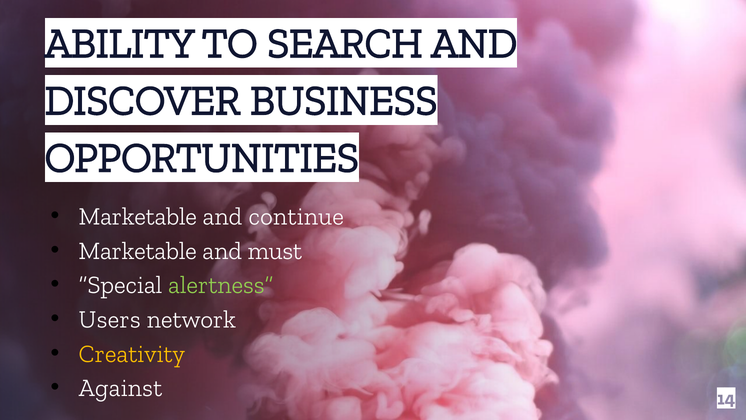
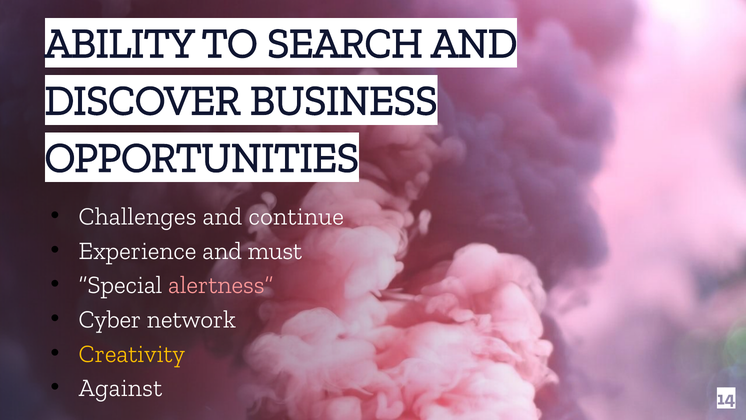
Marketable: Marketable -> Challenges (138, 216)
Marketable: Marketable -> Experience (138, 251)
alertness colour: light green -> pink (221, 285)
Users: Users -> Cyber (110, 319)
